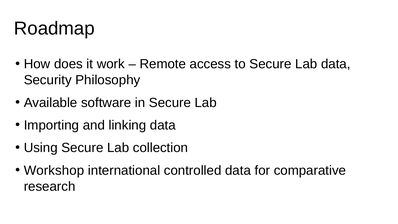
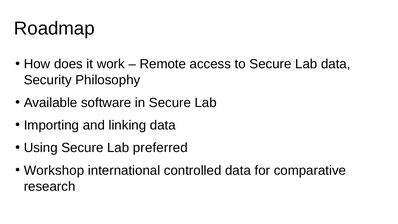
collection: collection -> preferred (160, 148)
